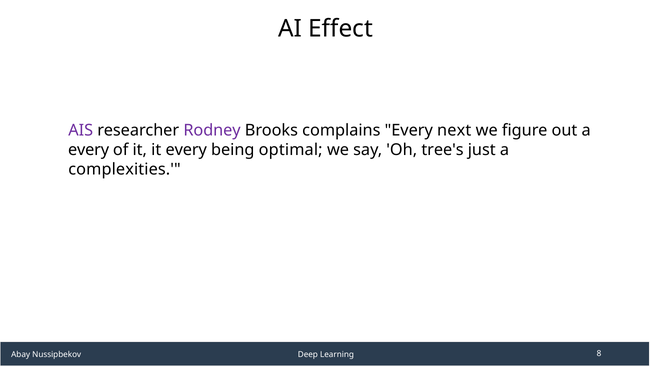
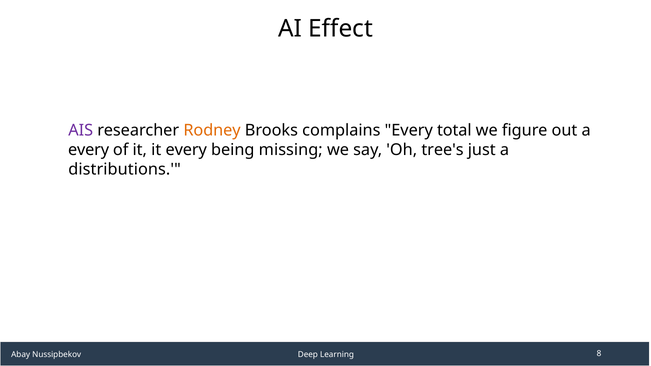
Rodney colour: purple -> orange (212, 131)
next: next -> total (454, 131)
optimal: optimal -> missing (291, 150)
complexities: complexities -> distributions (125, 170)
